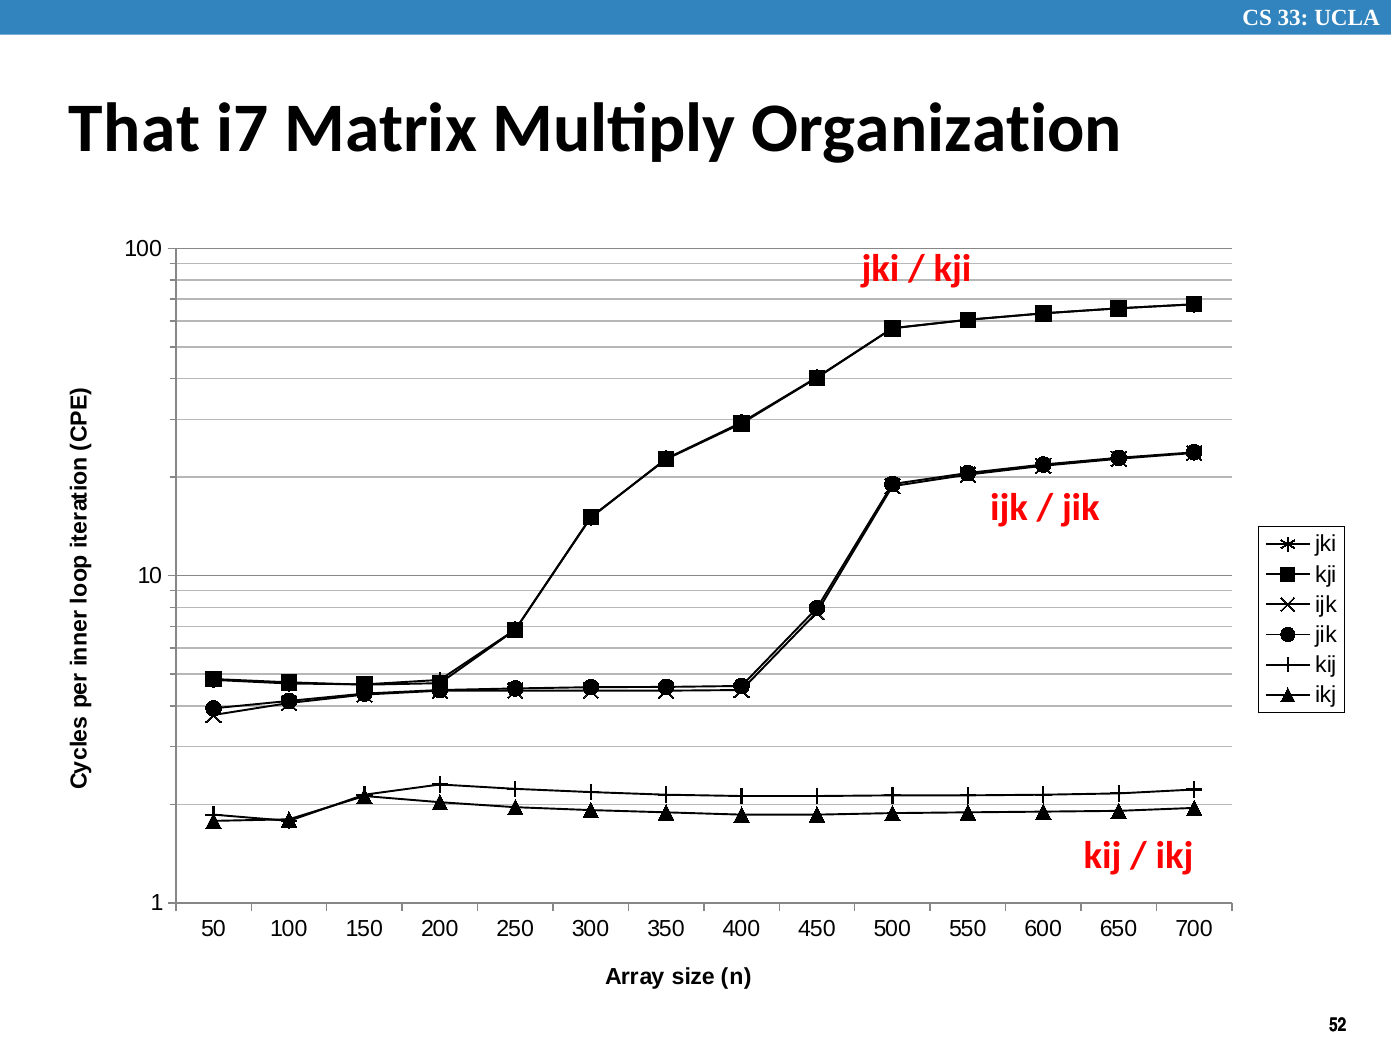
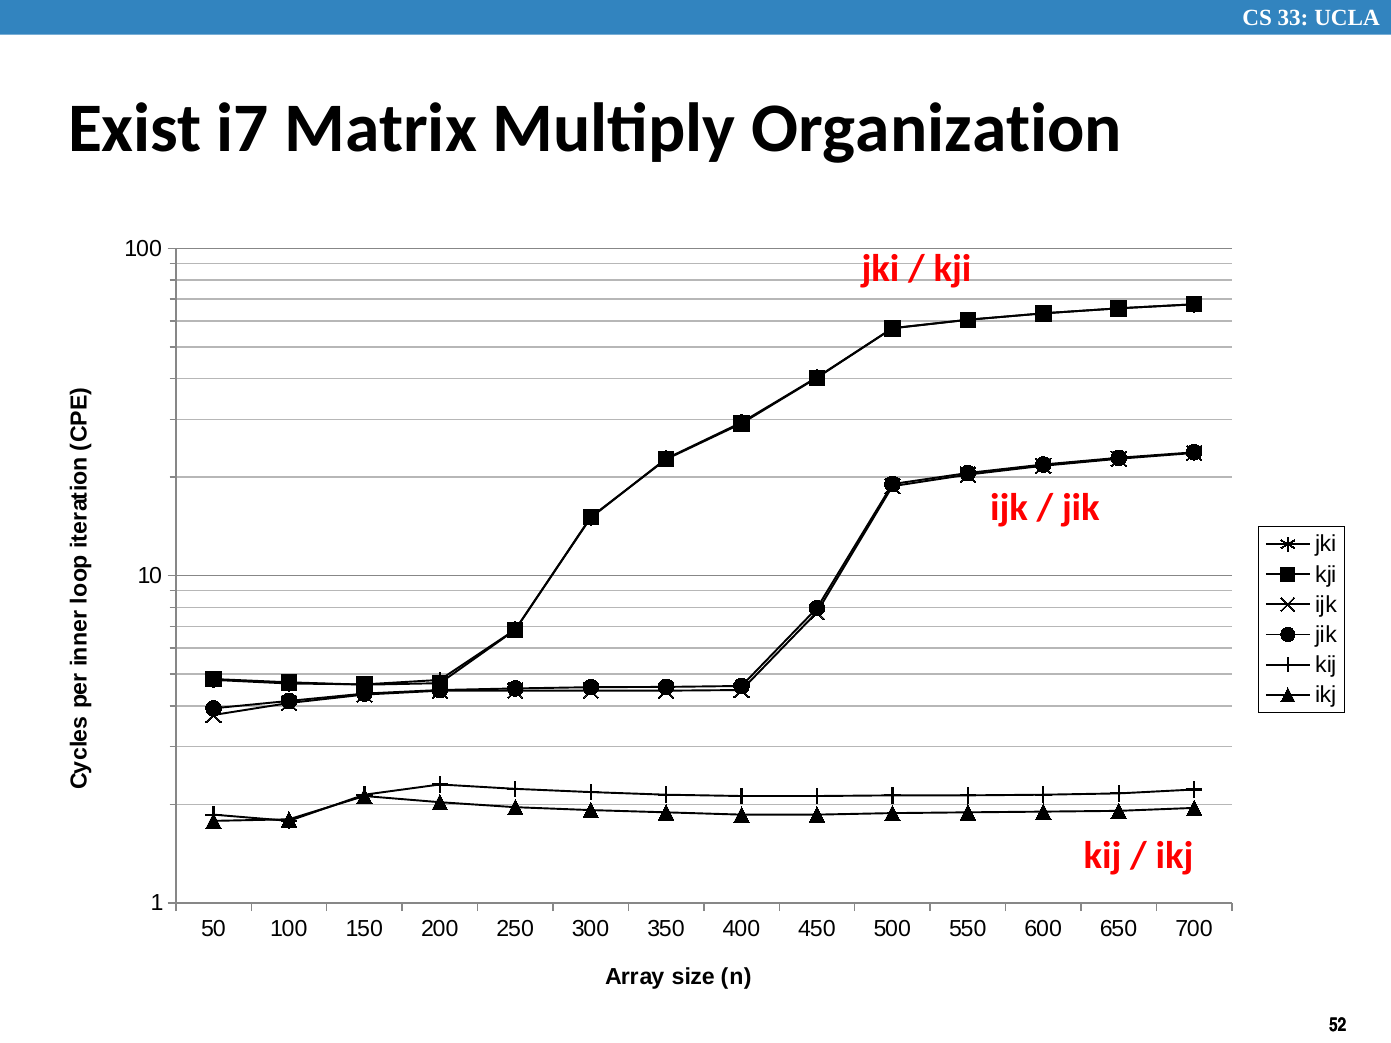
That: That -> Exist (135, 129)
